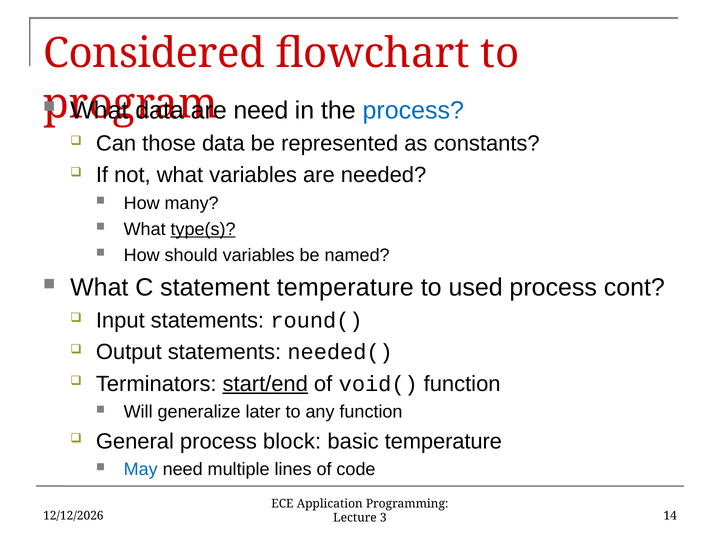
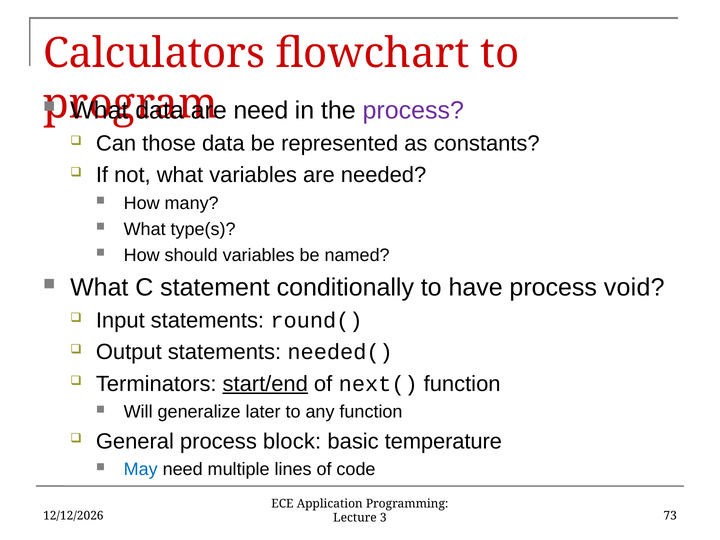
Considered: Considered -> Calculators (154, 54)
process colour: blue -> purple (413, 110)
type(s underline: present -> none (203, 229)
statement temperature: temperature -> conditionally (345, 287)
used: used -> have (476, 287)
cont: cont -> void (634, 287)
void(: void( -> next( (378, 384)
14: 14 -> 73 (670, 516)
